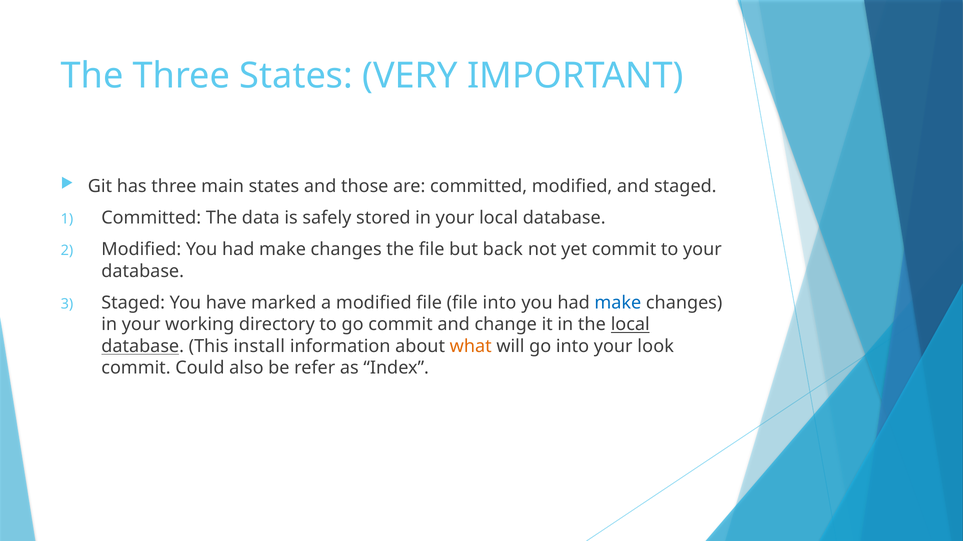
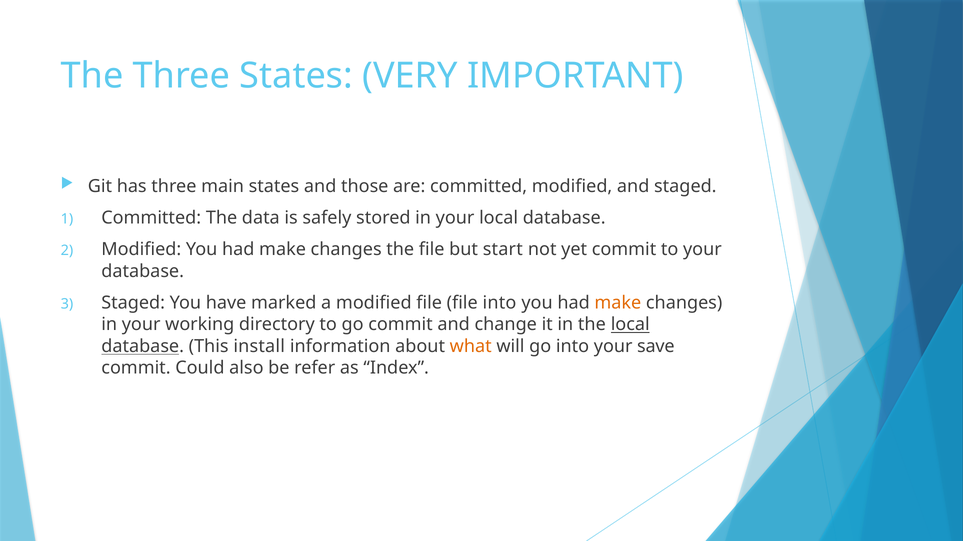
back: back -> start (503, 250)
make colour: blue -> orange (618, 303)
look: look -> save (656, 346)
